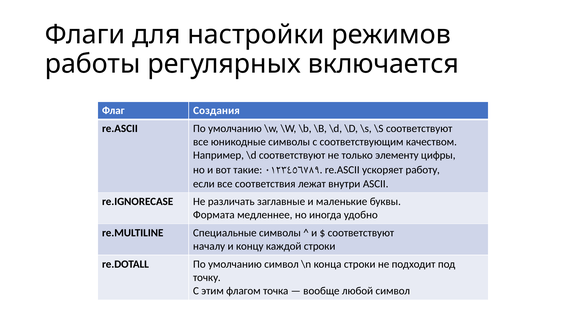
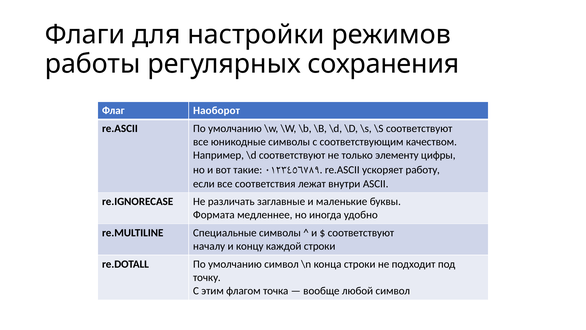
включается: включается -> сохранения (383, 64)
Создания: Создания -> Наоборот (217, 111)
